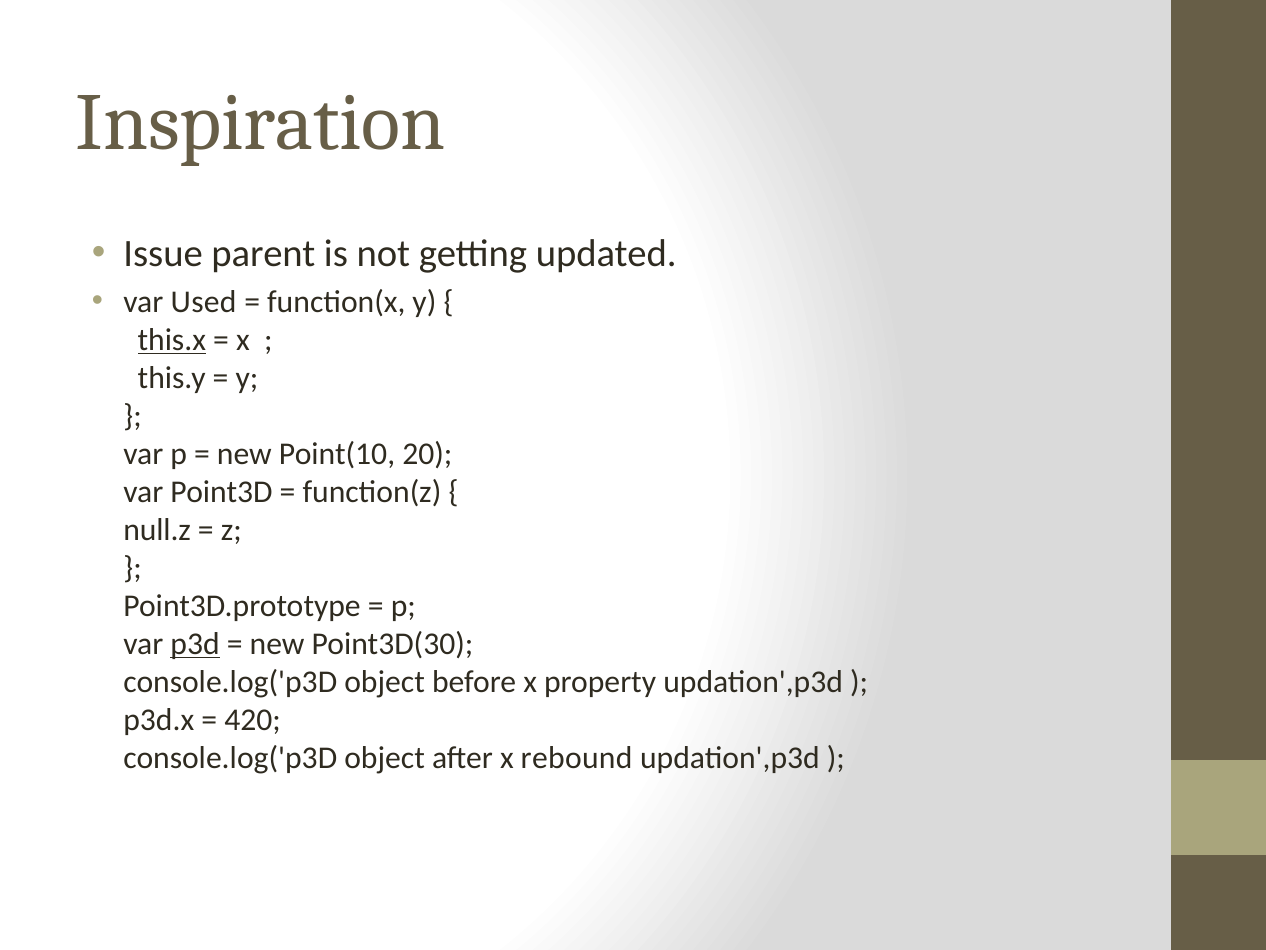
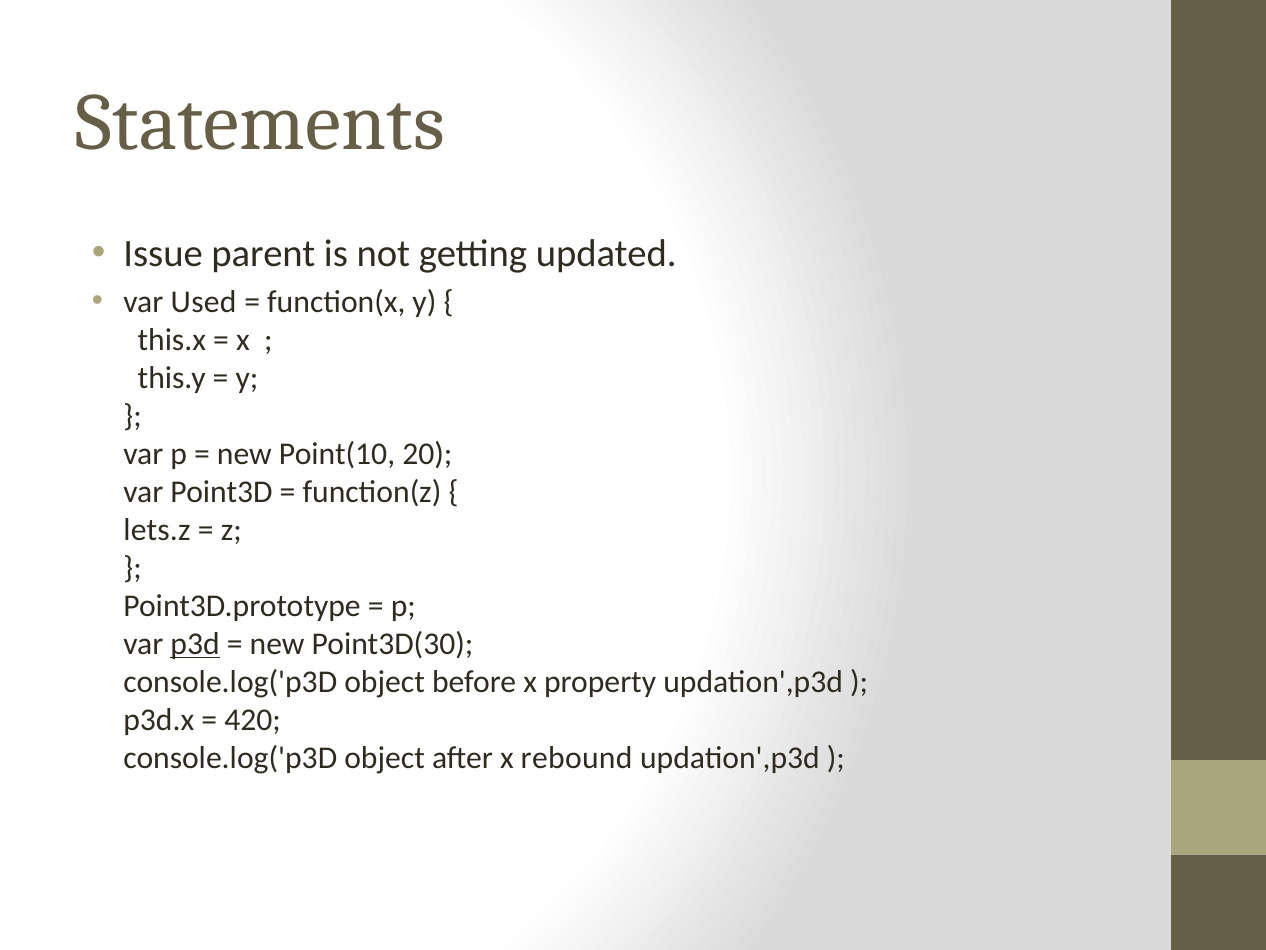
Inspiration: Inspiration -> Statements (260, 123)
this.x underline: present -> none (172, 340)
null.z: null.z -> lets.z (157, 530)
